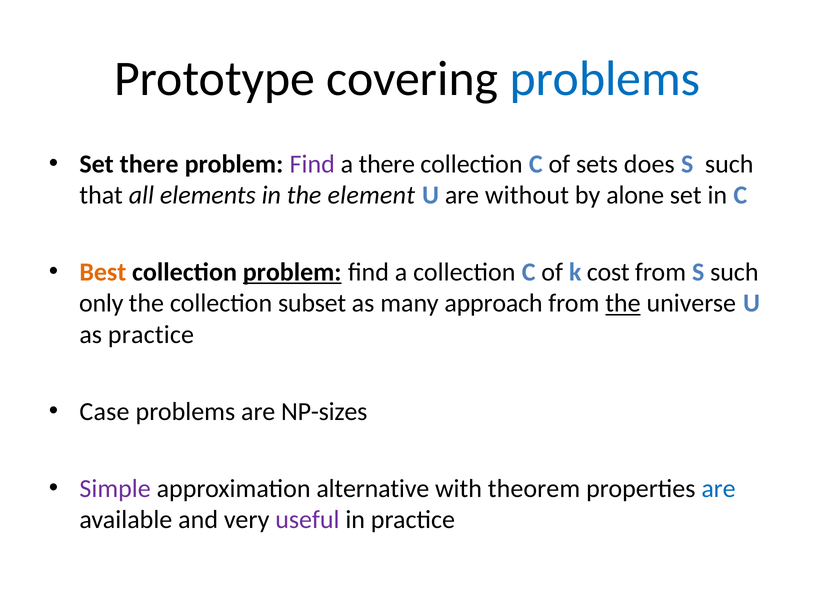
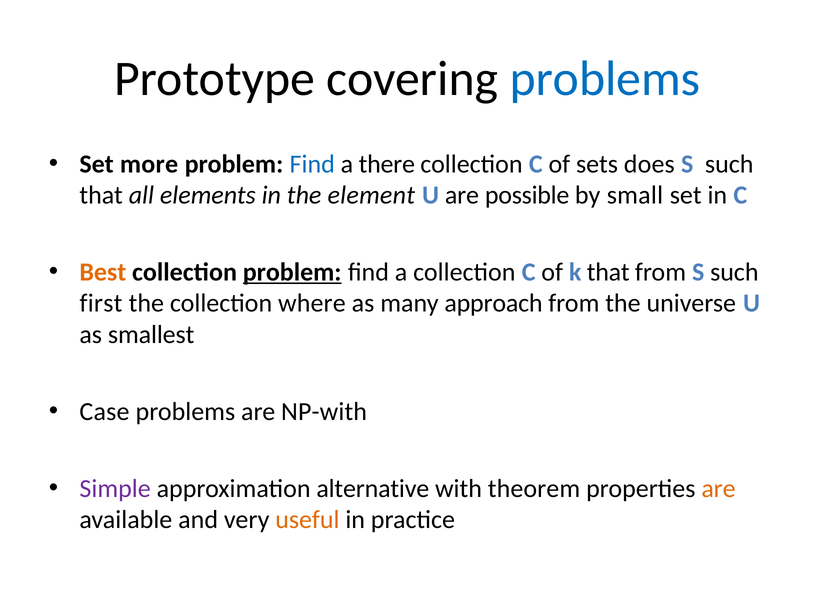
Set there: there -> more (149, 164)
Find colour: purple -> blue (312, 164)
without: without -> possible (527, 195)
alone: alone -> small (635, 195)
k cost: cost -> that (608, 272)
only: only -> first (101, 304)
subset: subset -> where (312, 304)
the underline: present -> none (623, 304)
as practice: practice -> smallest (151, 335)
NP-sizes: NP-sizes -> NP-with (324, 412)
are colour: blue -> orange (718, 489)
useful colour: purple -> orange (307, 520)
